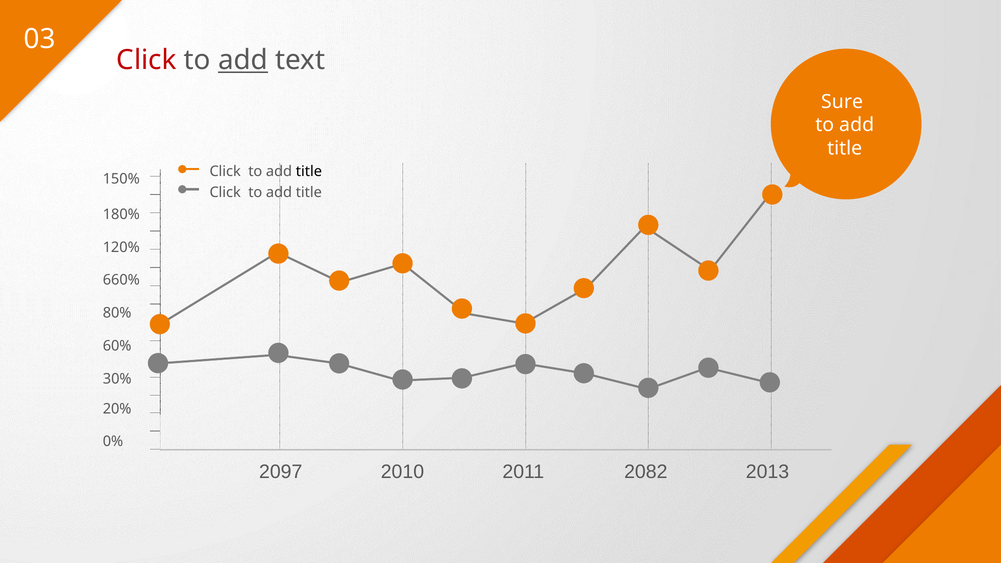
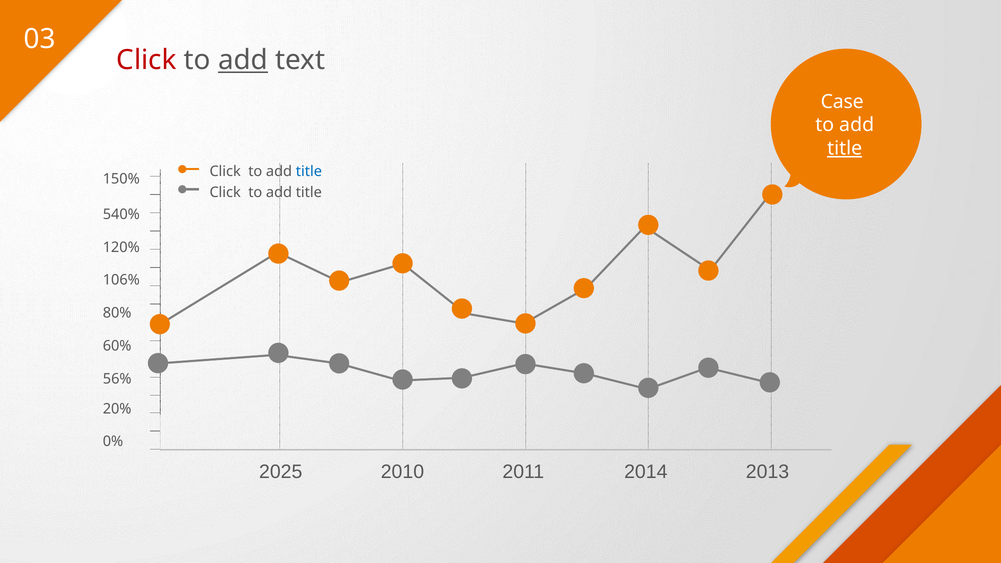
Sure: Sure -> Case (842, 102)
title underline: none -> present (845, 148)
title colour: black -> blue (309, 172)
180%: 180% -> 540% (121, 214)
660%: 660% -> 106% (121, 280)
30%: 30% -> 56% (117, 379)
2097: 2097 -> 2025 (281, 472)
2082: 2082 -> 2014 (646, 472)
